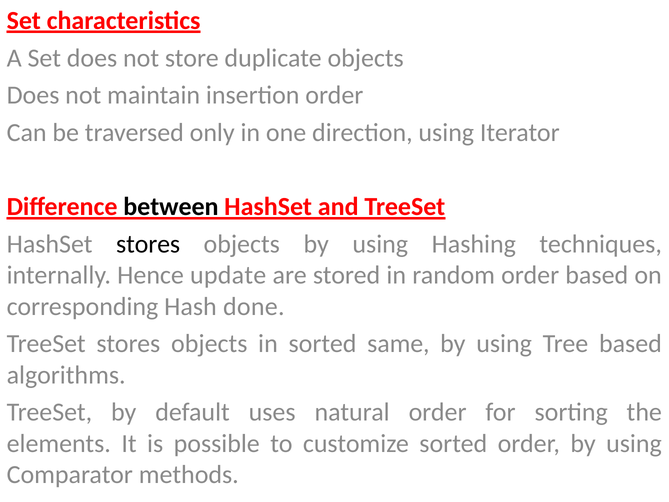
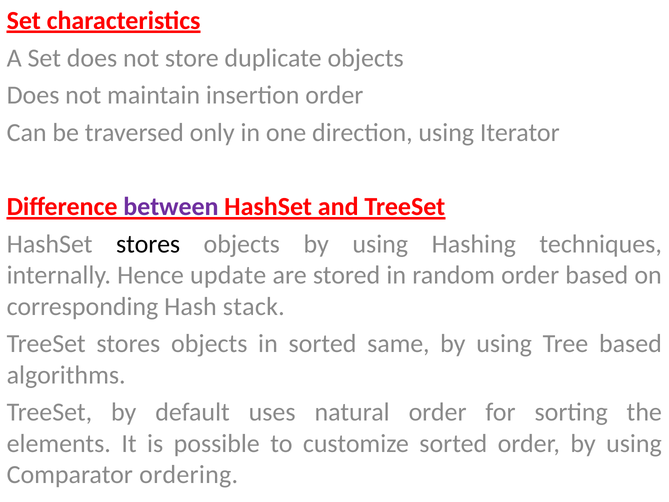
between colour: black -> purple (171, 207)
done: done -> stack (254, 306)
methods: methods -> ordering (189, 474)
